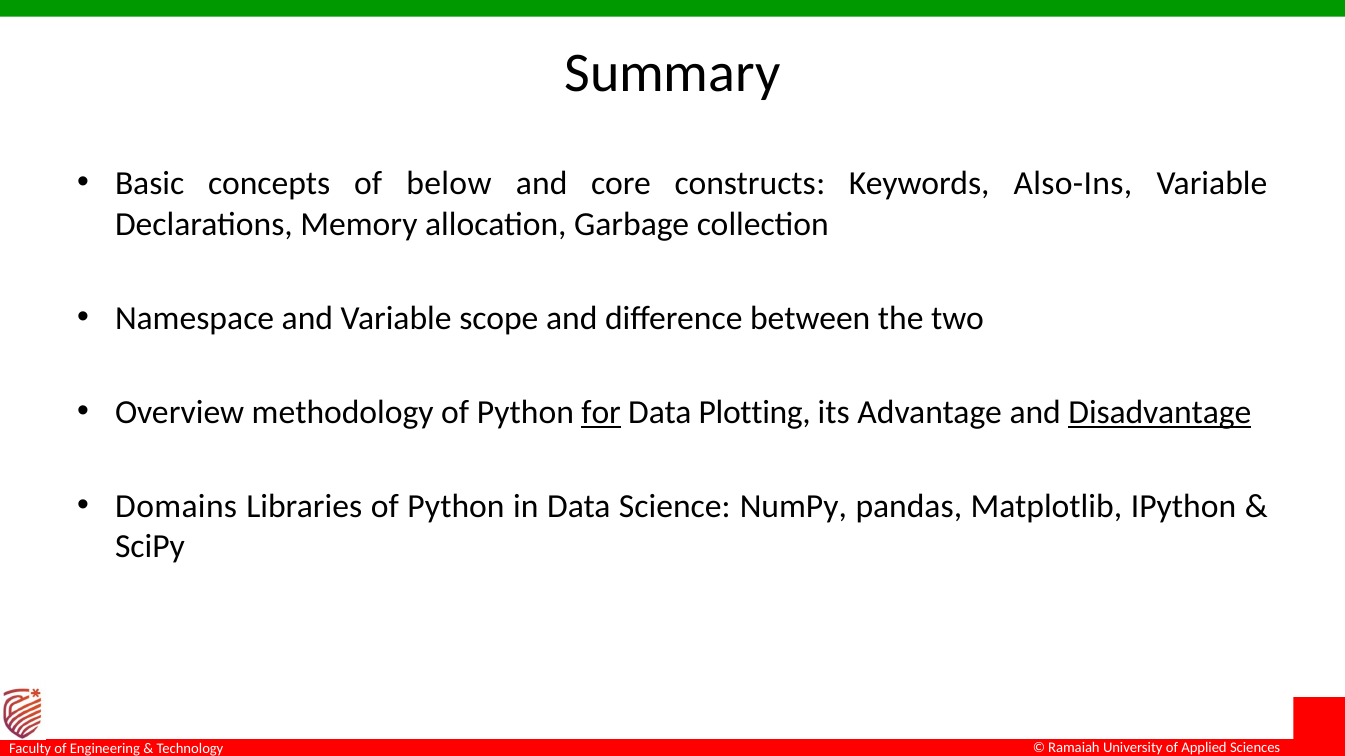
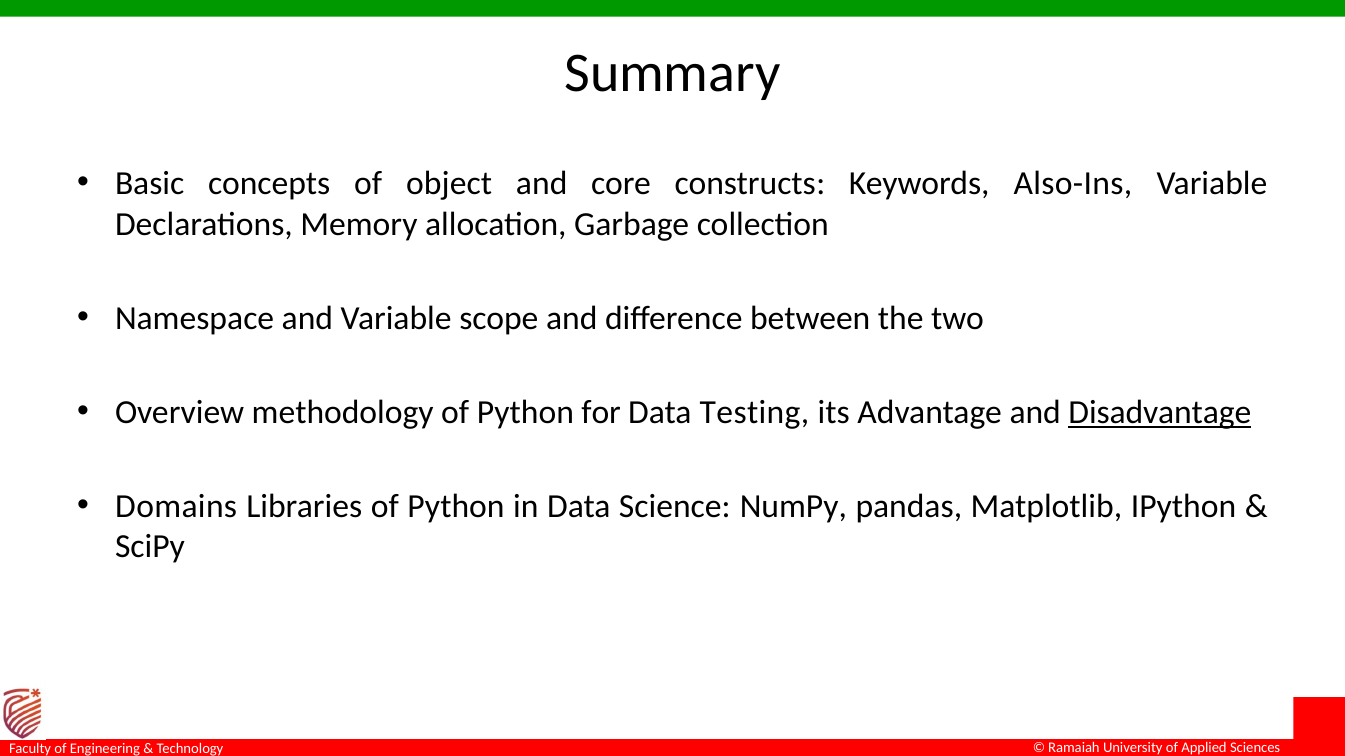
below: below -> object (449, 184)
for underline: present -> none (601, 412)
Plotting: Plotting -> Testing (754, 412)
